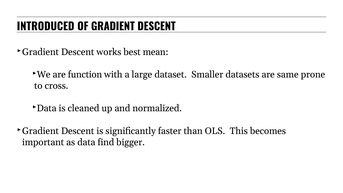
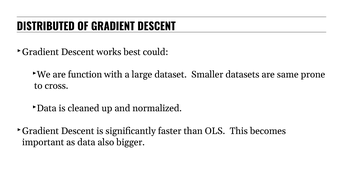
INTRODUCED: INTRODUCED -> DISTRIBUTED (46, 27)
mean: mean -> could (156, 52)
find: find -> also (106, 142)
